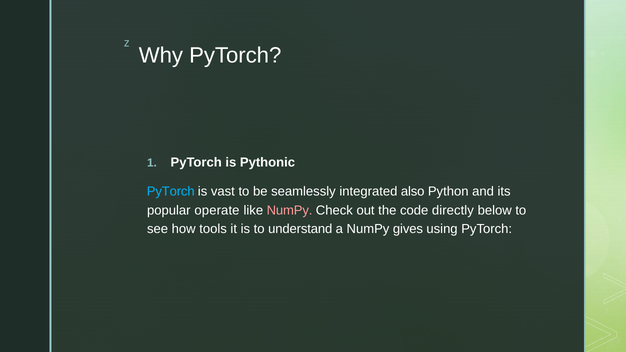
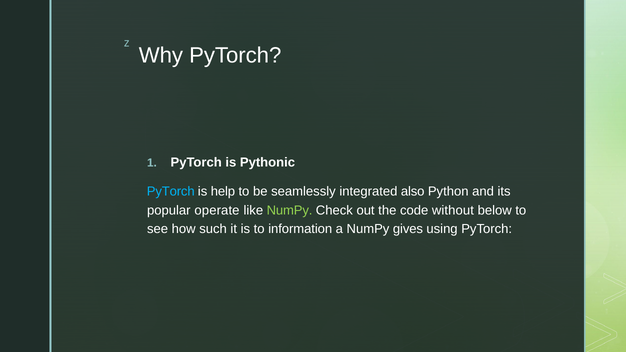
vast: vast -> help (223, 192)
NumPy colour: pink -> light green (290, 210)
directly: directly -> without (453, 210)
tools: tools -> such (213, 229)
understand: understand -> information (300, 229)
